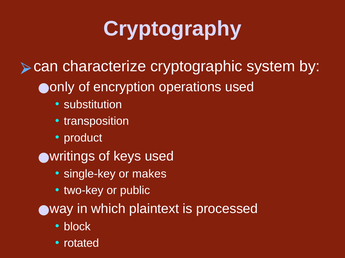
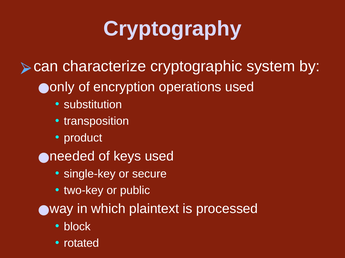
writings: writings -> needed (72, 157)
makes: makes -> secure (149, 174)
